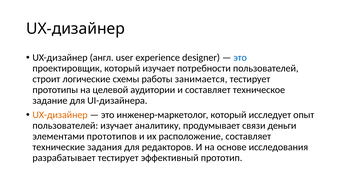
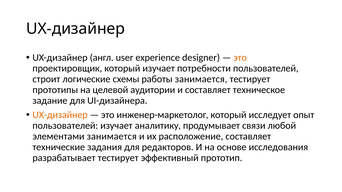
это colour: blue -> orange (240, 58)
деньги: деньги -> любой (282, 126)
элементами прототипов: прототипов -> занимается (112, 137)
